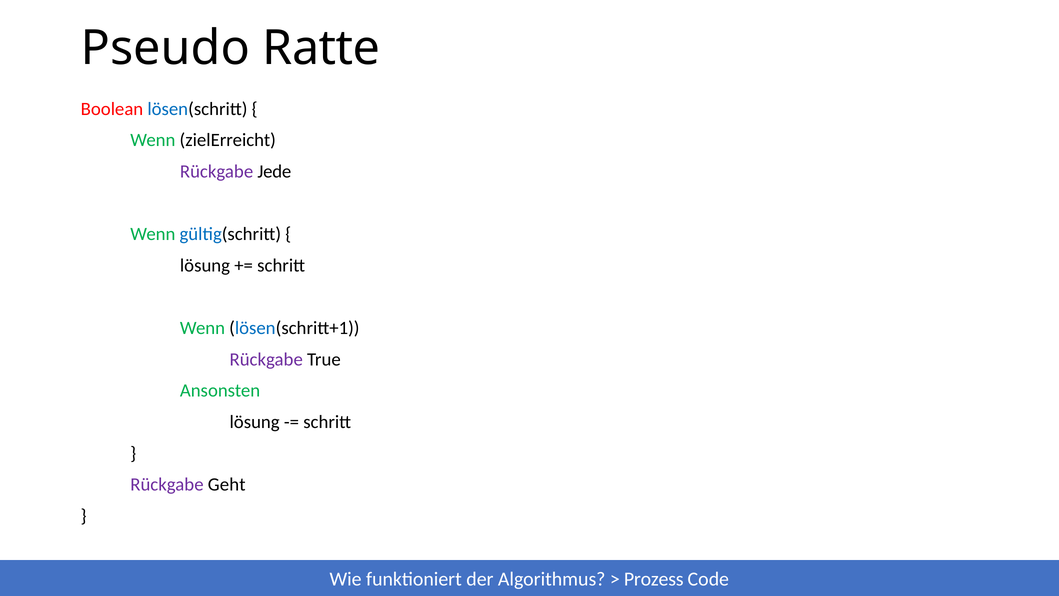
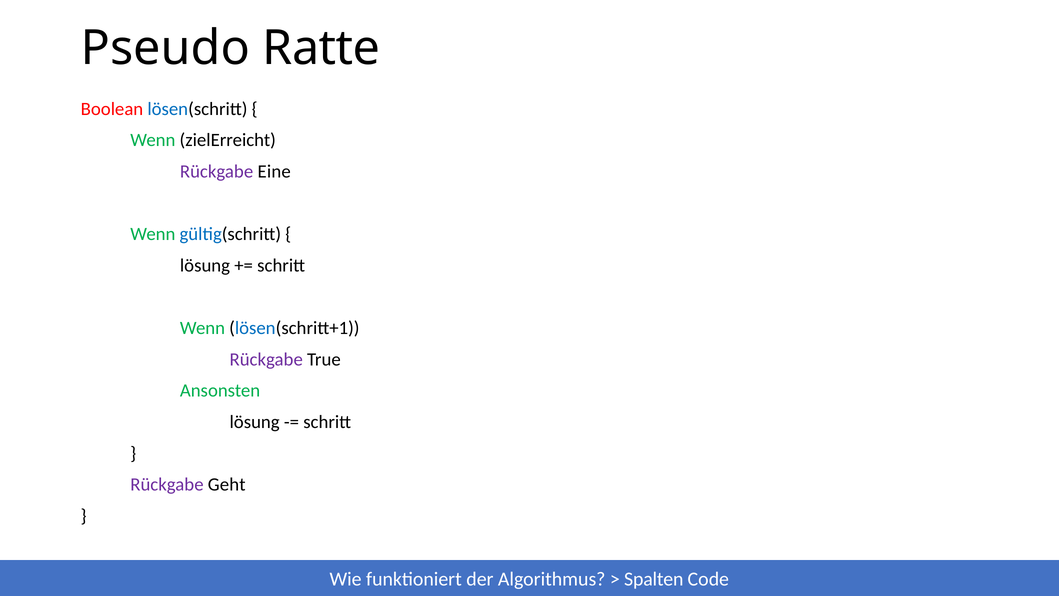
Jede: Jede -> Eine (274, 171)
Prozess: Prozess -> Spalten (654, 579)
